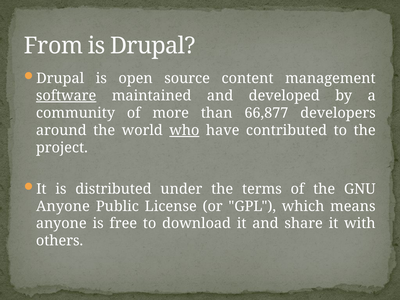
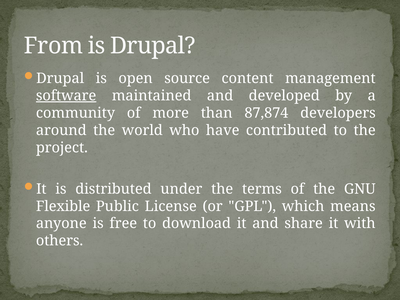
66,877: 66,877 -> 87,874 (266, 113)
who underline: present -> none (184, 130)
Anyone: Anyone -> Flexible (63, 206)
